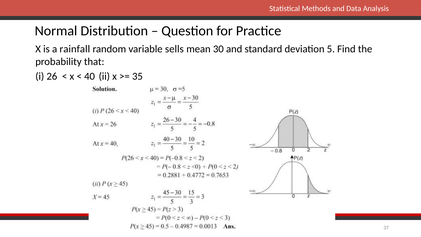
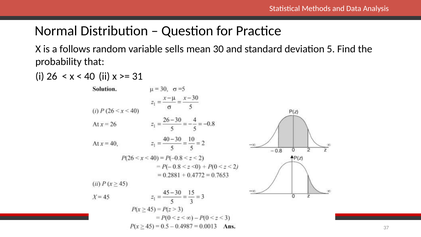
rainfall: rainfall -> follows (75, 49)
35: 35 -> 31 (137, 77)
